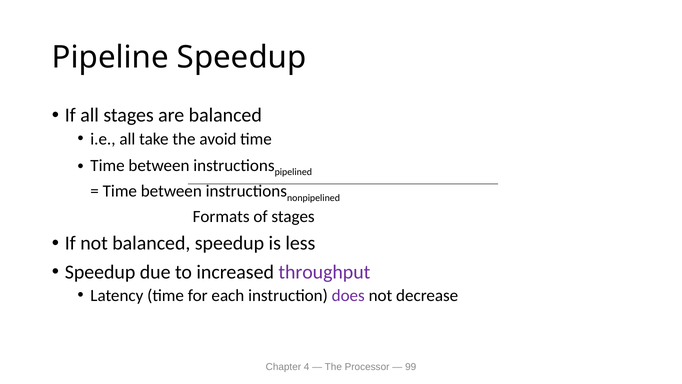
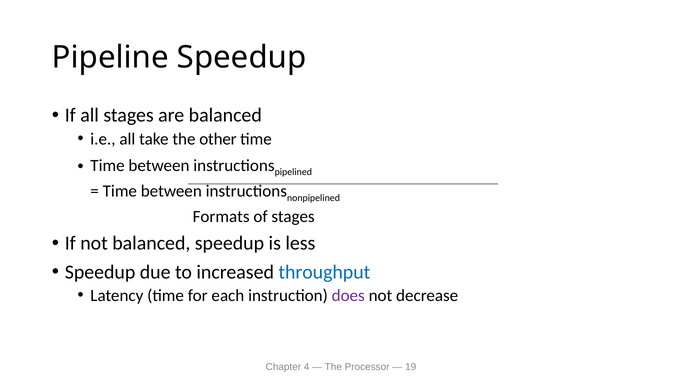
avoid: avoid -> other (218, 139)
throughput colour: purple -> blue (324, 272)
99: 99 -> 19 (411, 366)
